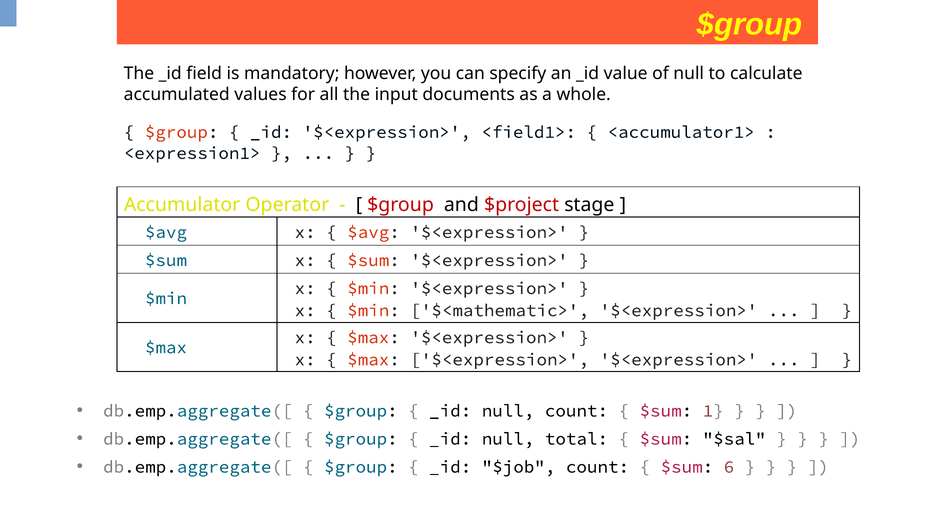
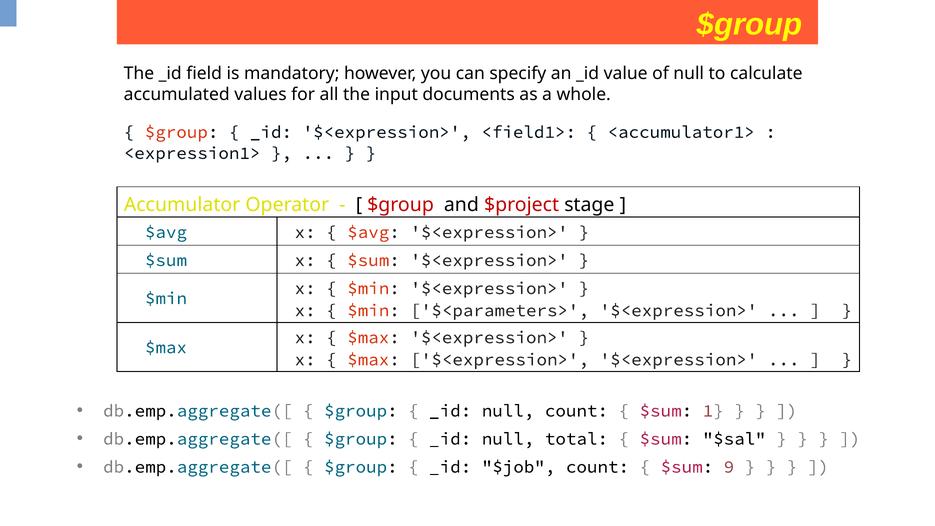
$<mathematic>: $<mathematic> -> $<parameters> (500, 310)
6: 6 -> 9 (729, 467)
